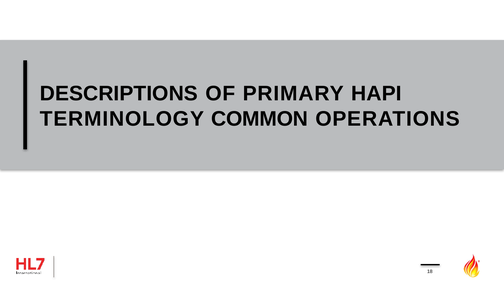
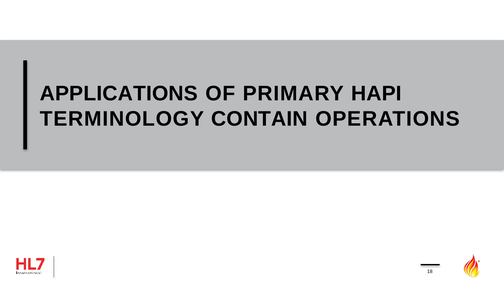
DESCRIPTIONS: DESCRIPTIONS -> APPLICATIONS (119, 93)
COMMON: COMMON -> CONTAIN (259, 119)
